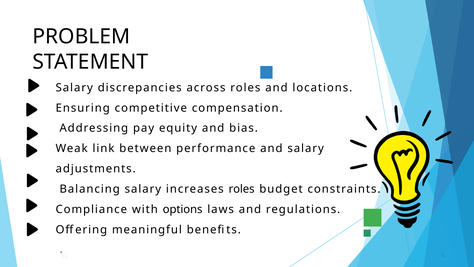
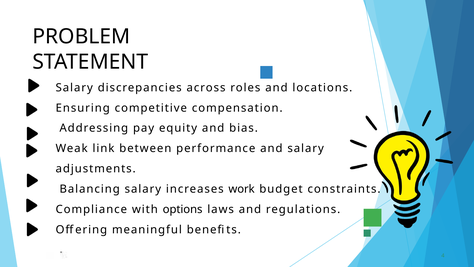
increases roles: roles -> work (242, 189)
